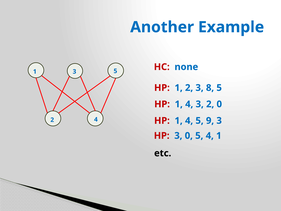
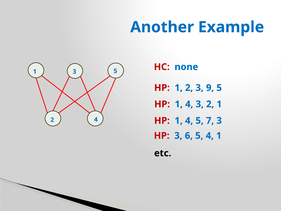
8: 8 -> 9 (210, 88)
2 0: 0 -> 1 (219, 104)
9: 9 -> 7 (210, 121)
3 0: 0 -> 6 (189, 136)
